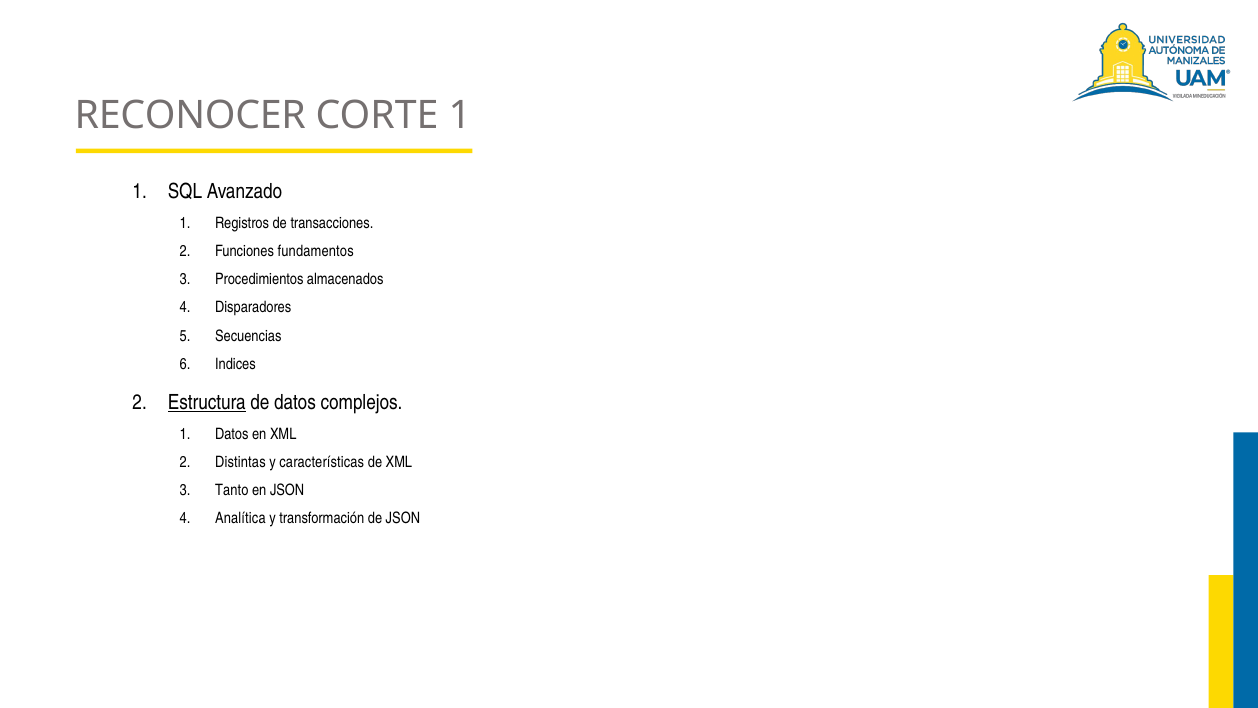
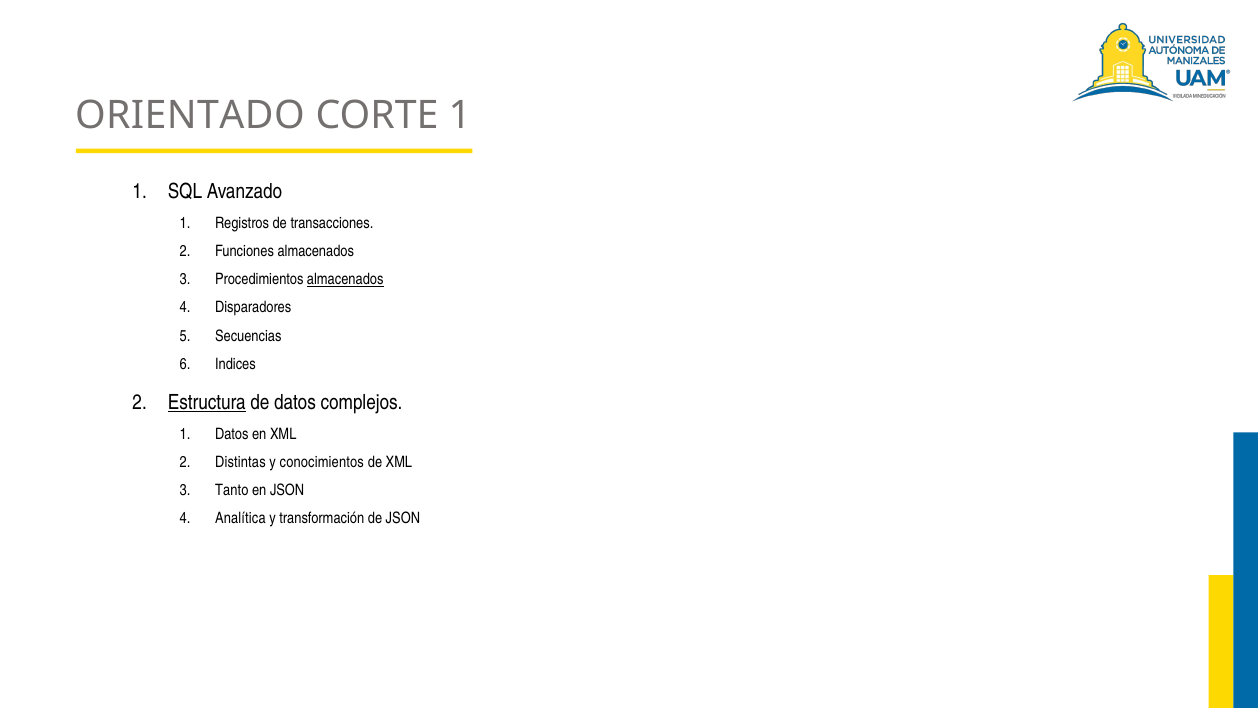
RECONOCER: RECONOCER -> ORIENTADO (190, 116)
Funciones fundamentos: fundamentos -> almacenados (316, 251)
almacenados underline: none -> present (345, 279)
características: características -> conocimientos (322, 462)
